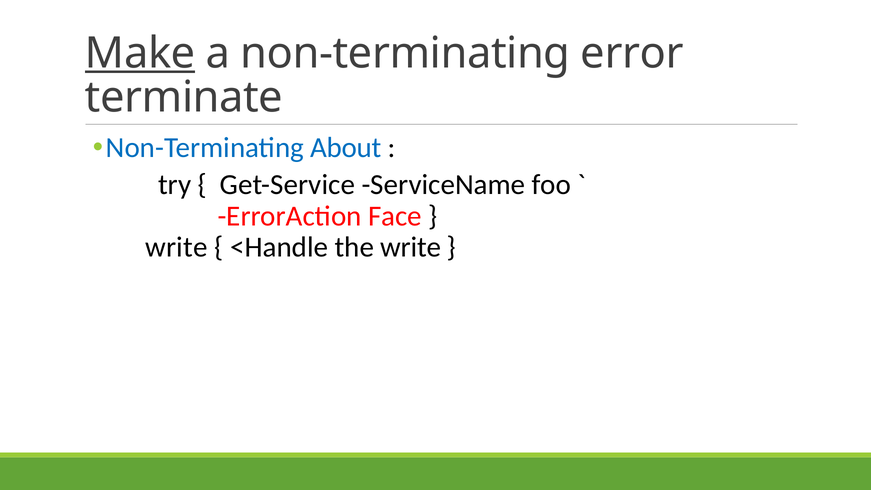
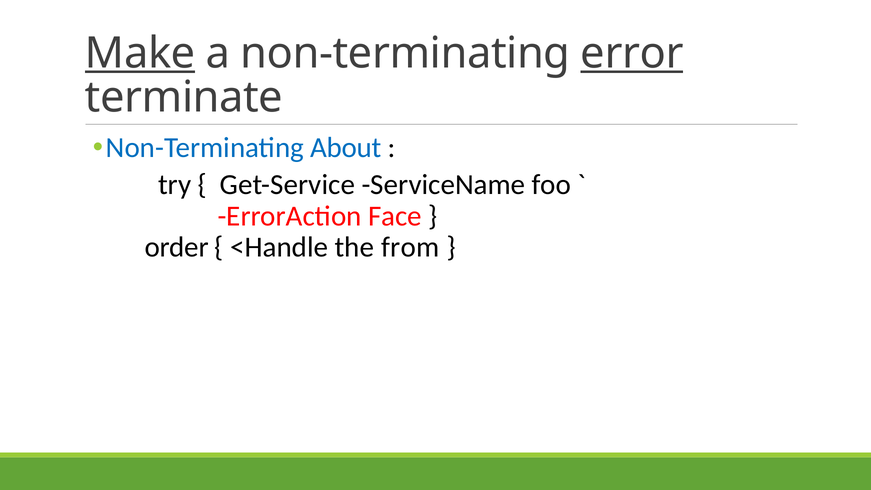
error underline: none -> present (632, 53)
write: write -> order (177, 247)
the write: write -> from (410, 247)
